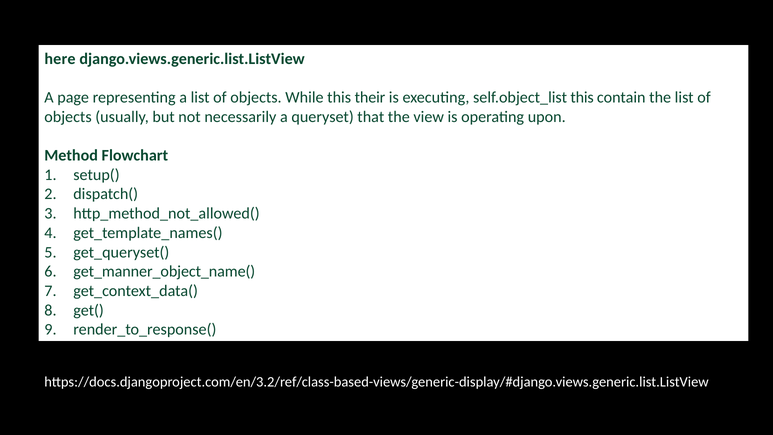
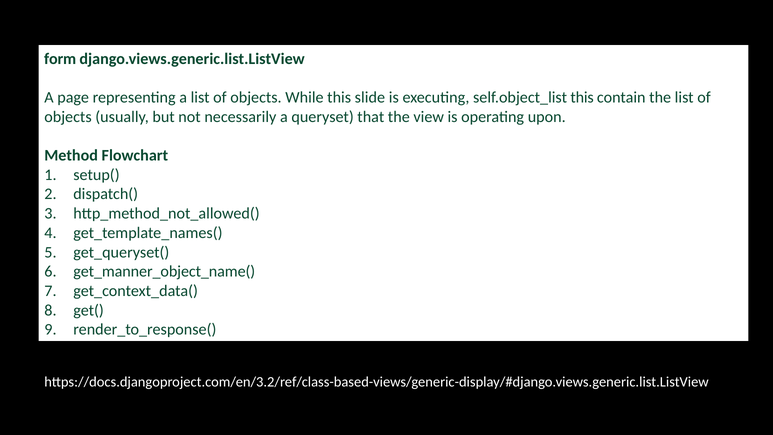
here: here -> form (60, 59)
their: their -> slide (370, 97)
